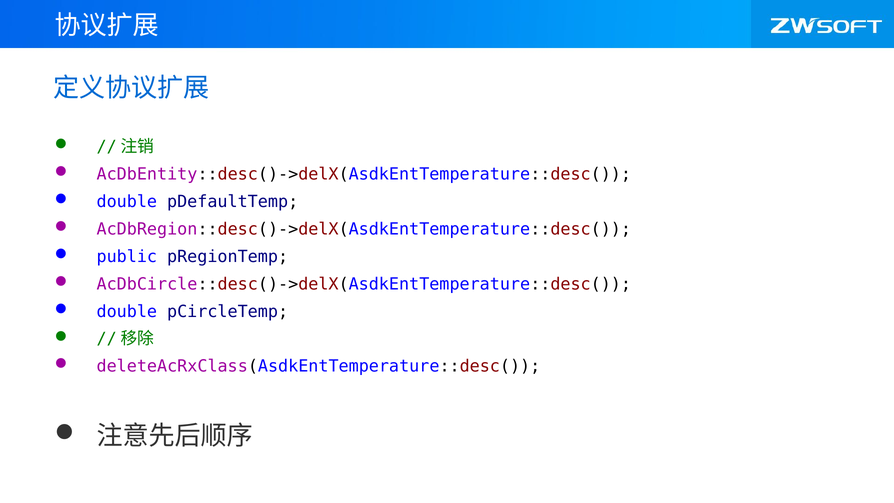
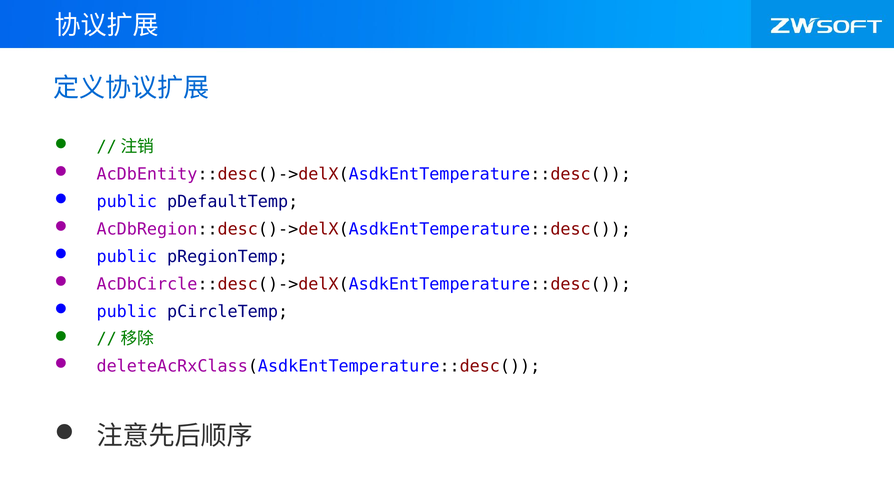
double: double -> public (127, 202)
double: double -> public (127, 311)
